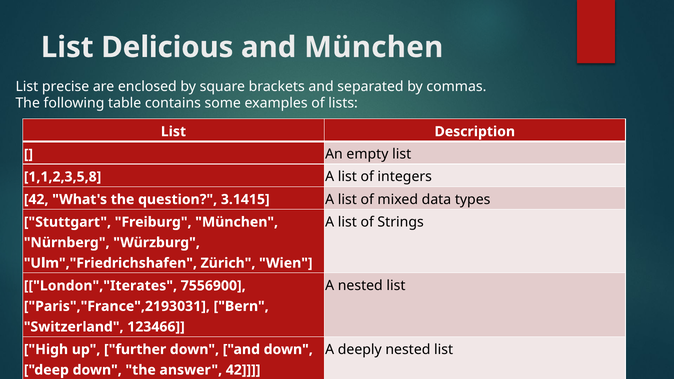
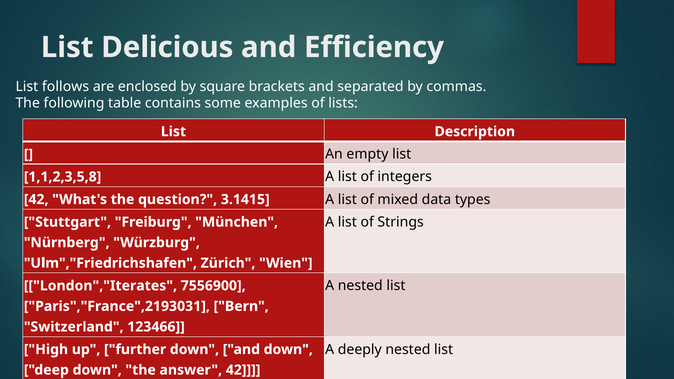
and München: München -> Efficiency (374, 47)
precise: precise -> follows (66, 86)
